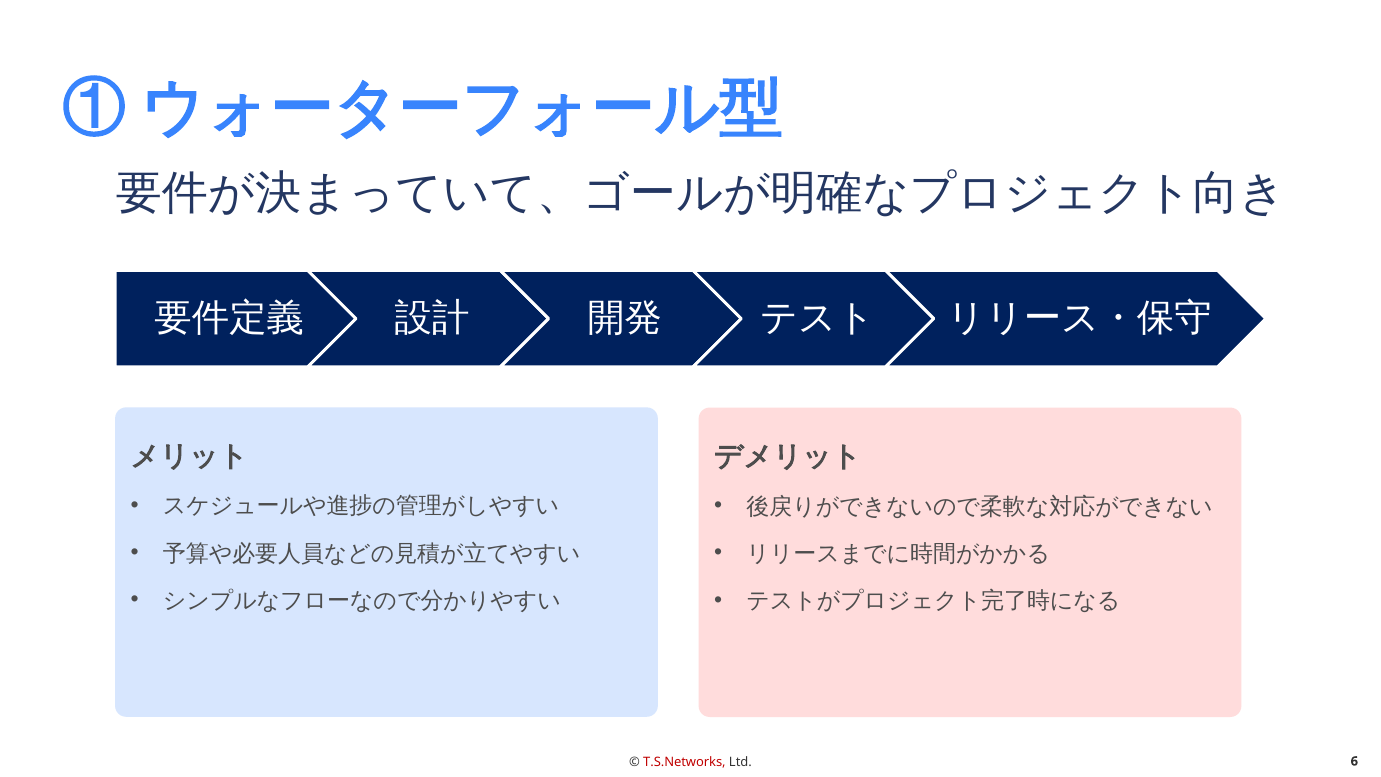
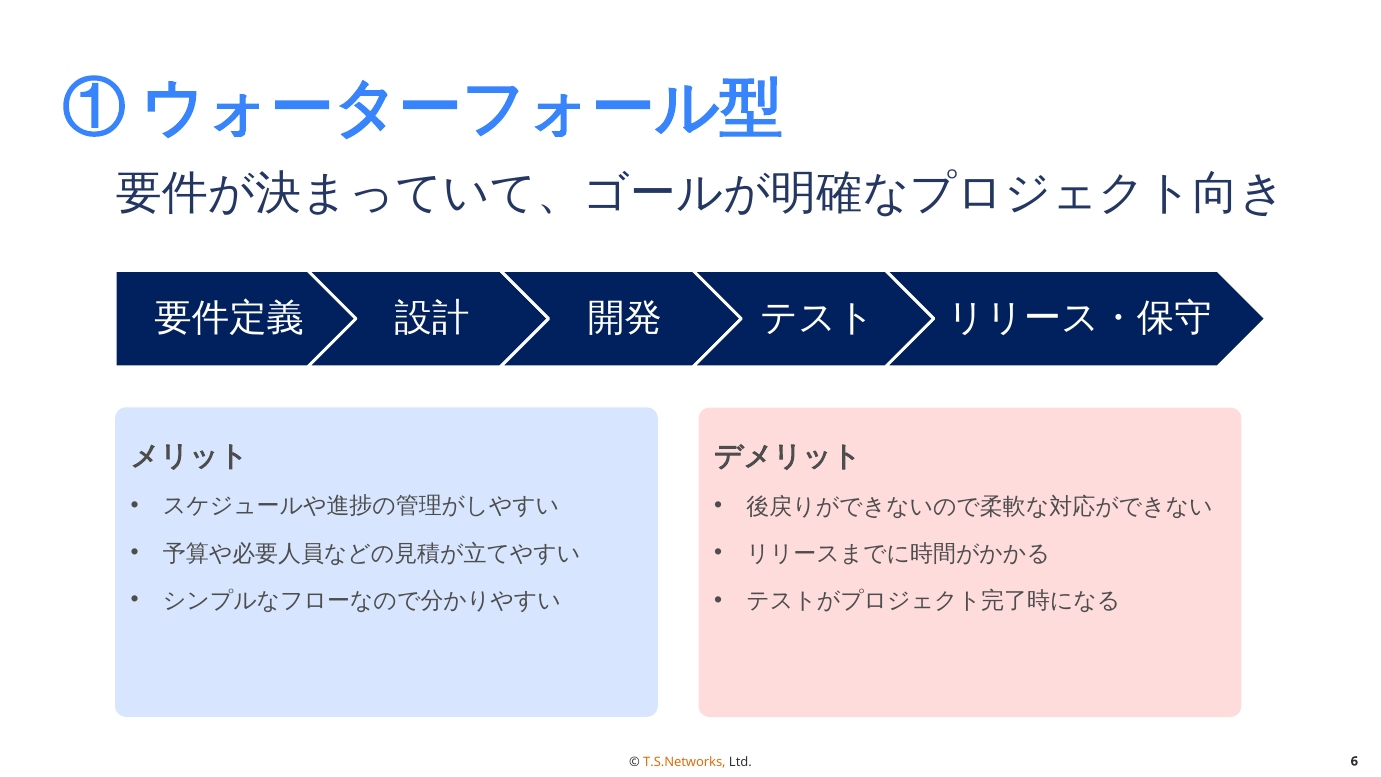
T.S.Networks colour: red -> orange (684, 762)
